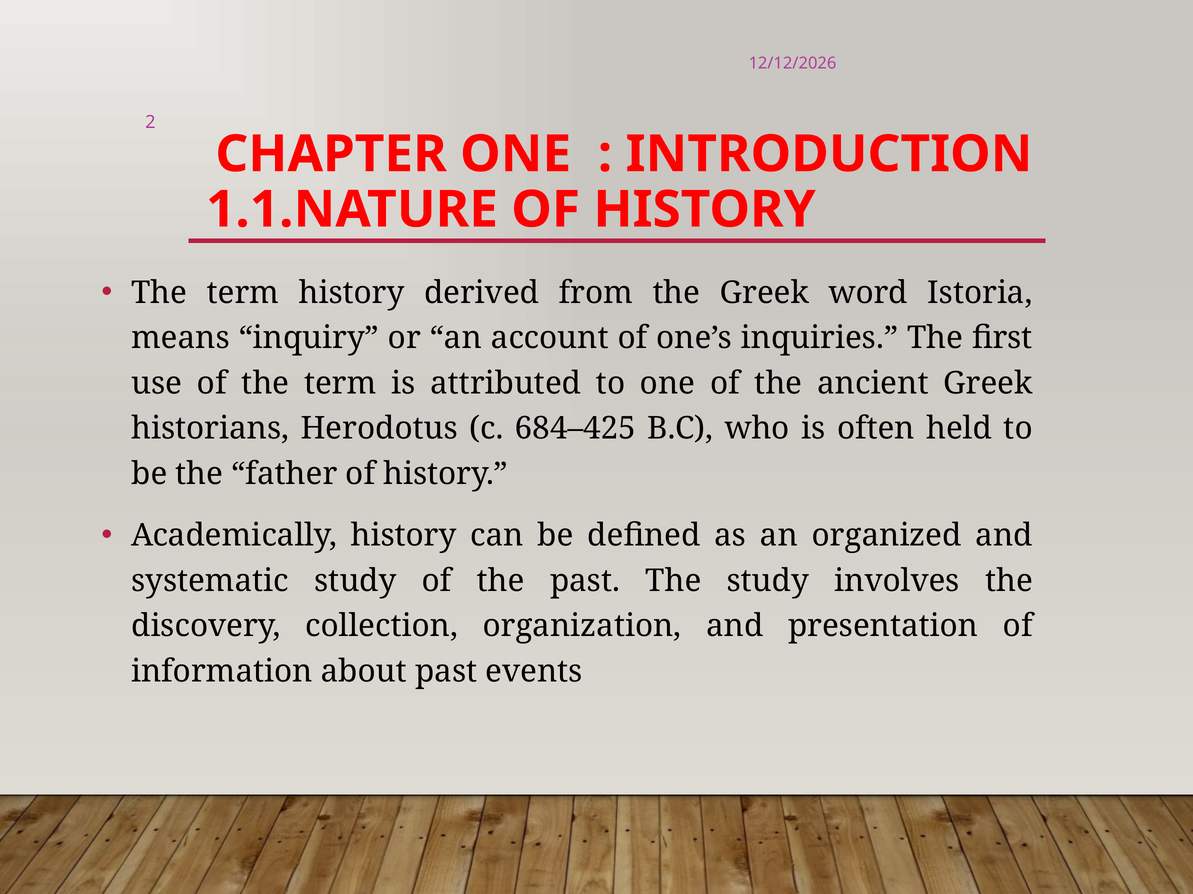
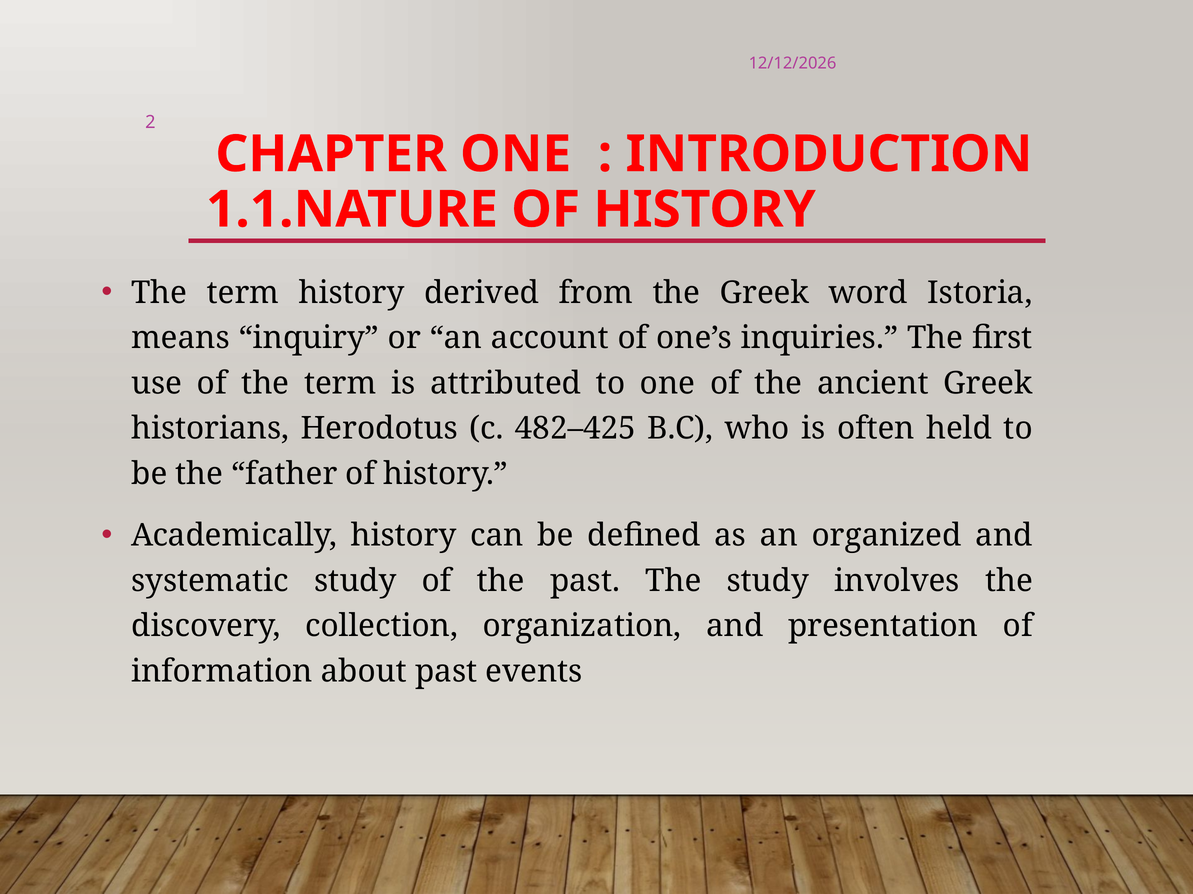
684–425: 684–425 -> 482–425 (575, 429)
